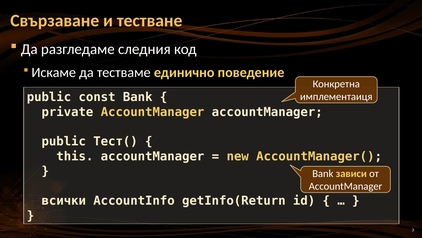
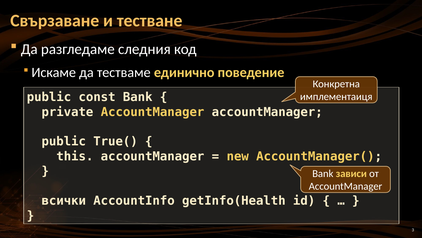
Тест(: Тест( -> True( (116, 141)
getInfo(Return: getInfo(Return -> getInfo(Health (234, 200)
